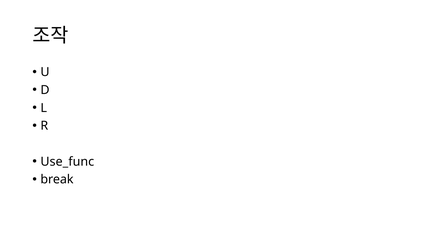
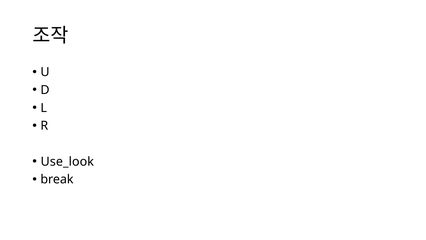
Use_func: Use_func -> Use_look (67, 161)
